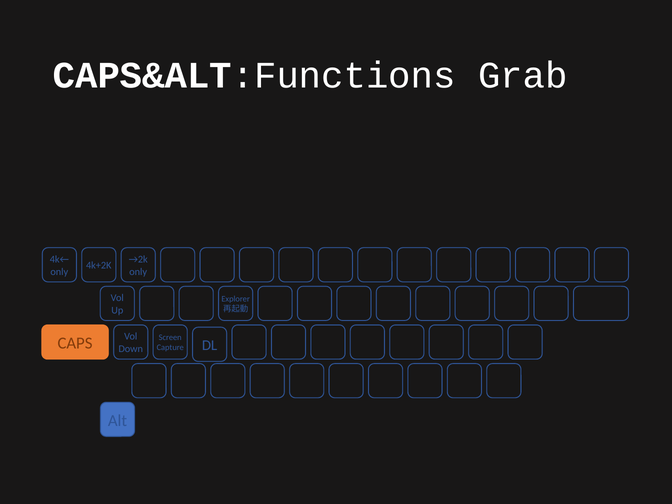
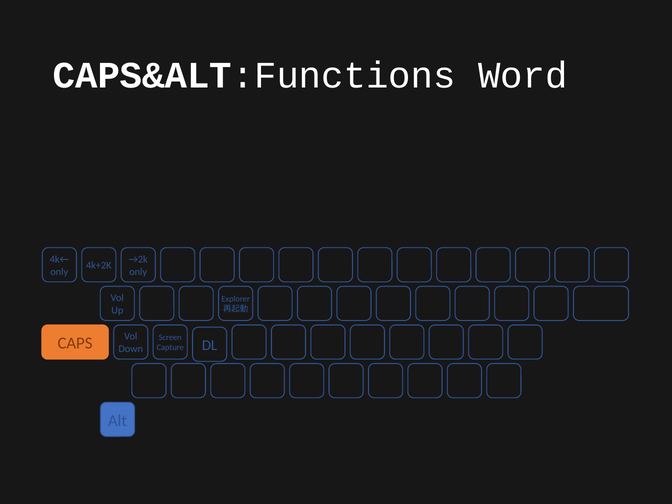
Grab: Grab -> Word (523, 75)
